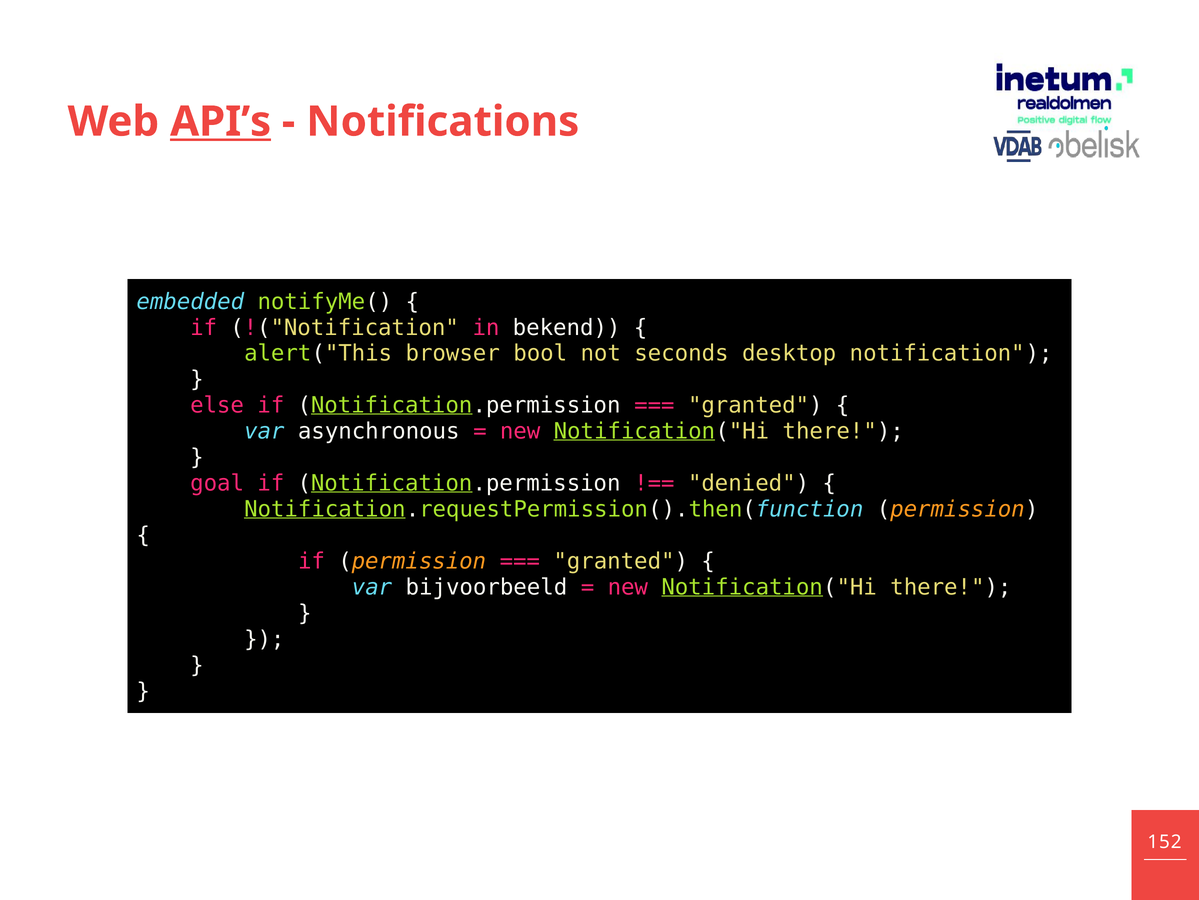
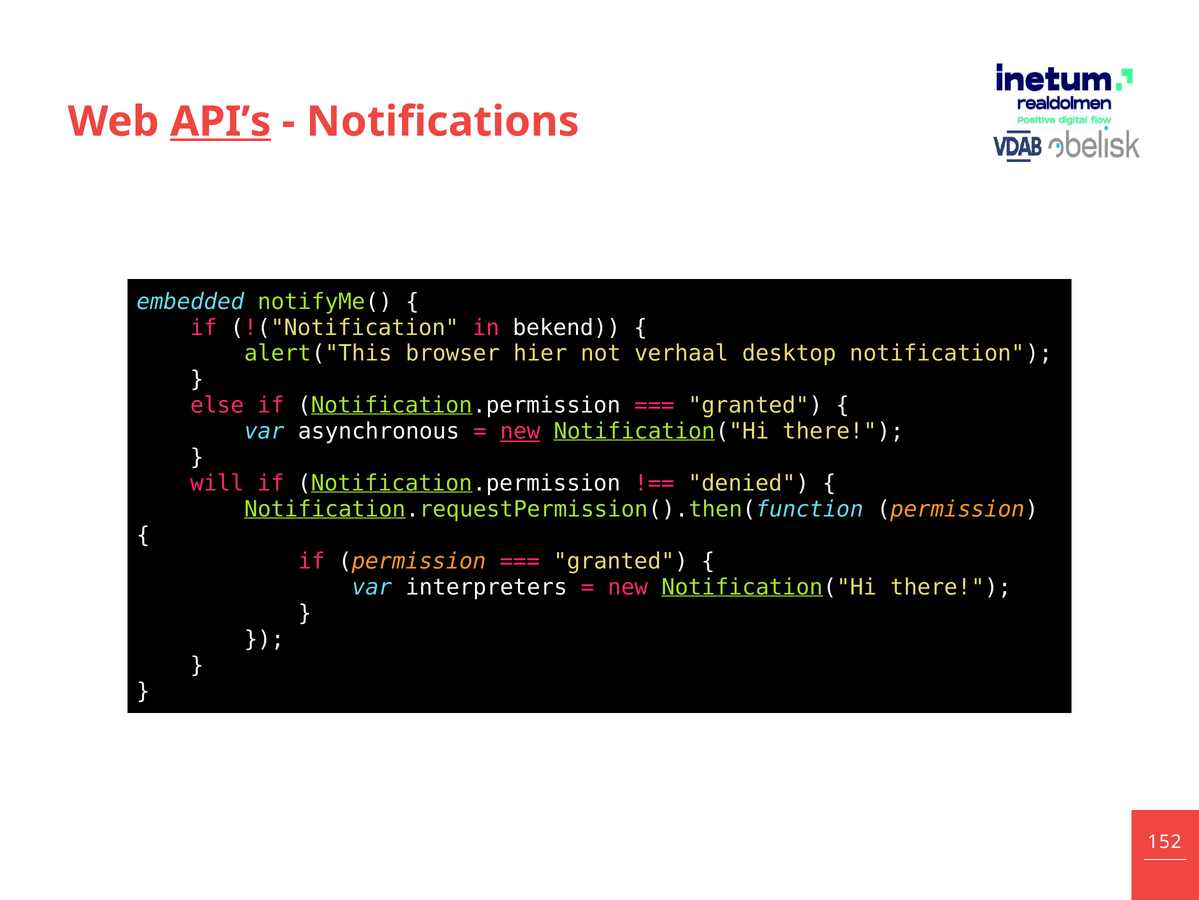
bool: bool -> hier (540, 353)
seconds: seconds -> verhaal (681, 353)
new underline: none -> present (520, 431)
goal: goal -> will (217, 483)
bijvoorbeeld: bijvoorbeeld -> interpreters (486, 587)
